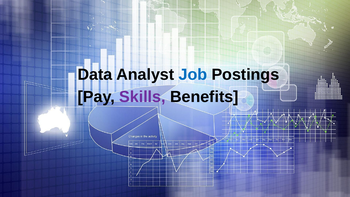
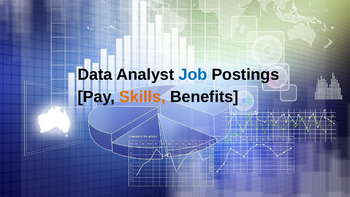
Skills colour: purple -> orange (142, 97)
